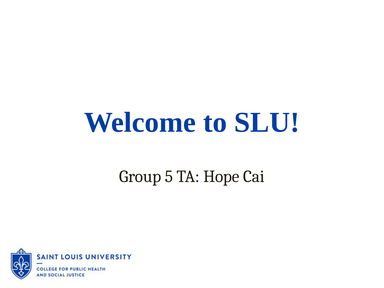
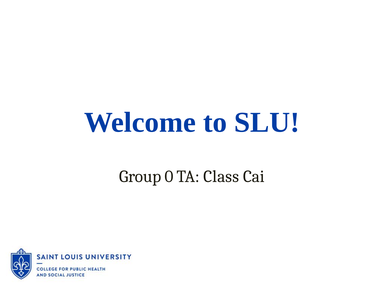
5: 5 -> 0 (169, 177)
Hope: Hope -> Class (221, 177)
